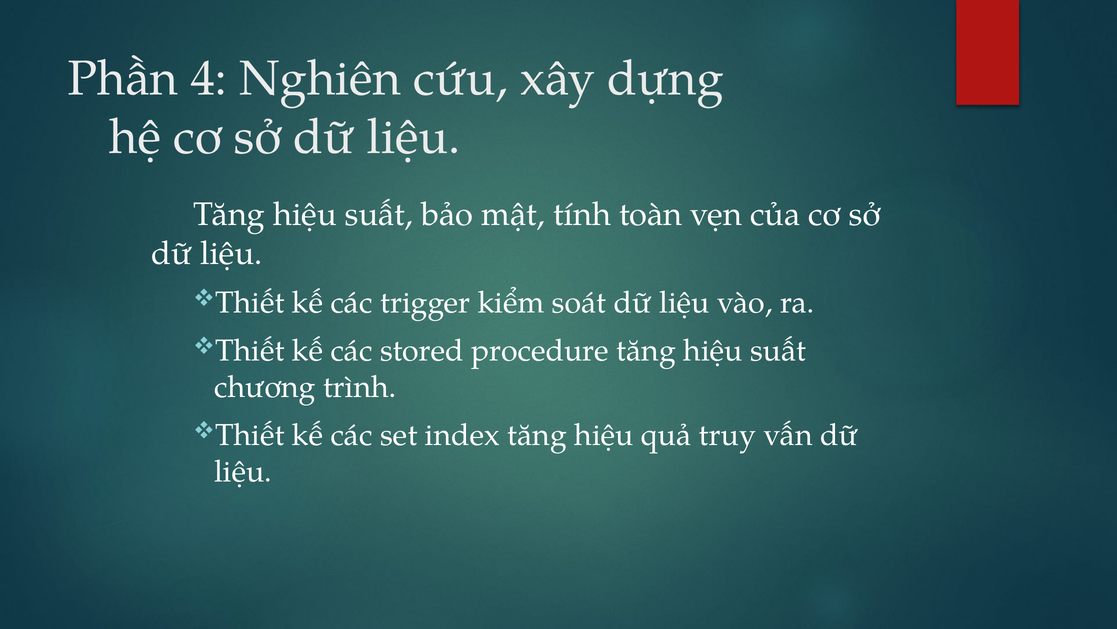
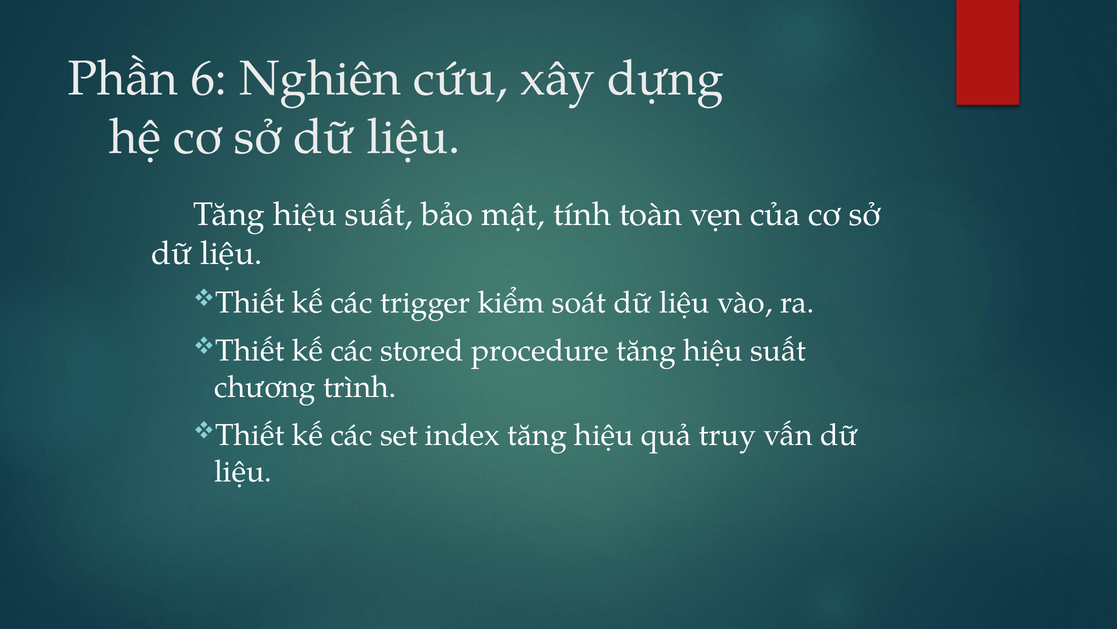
4: 4 -> 6 (209, 78)
